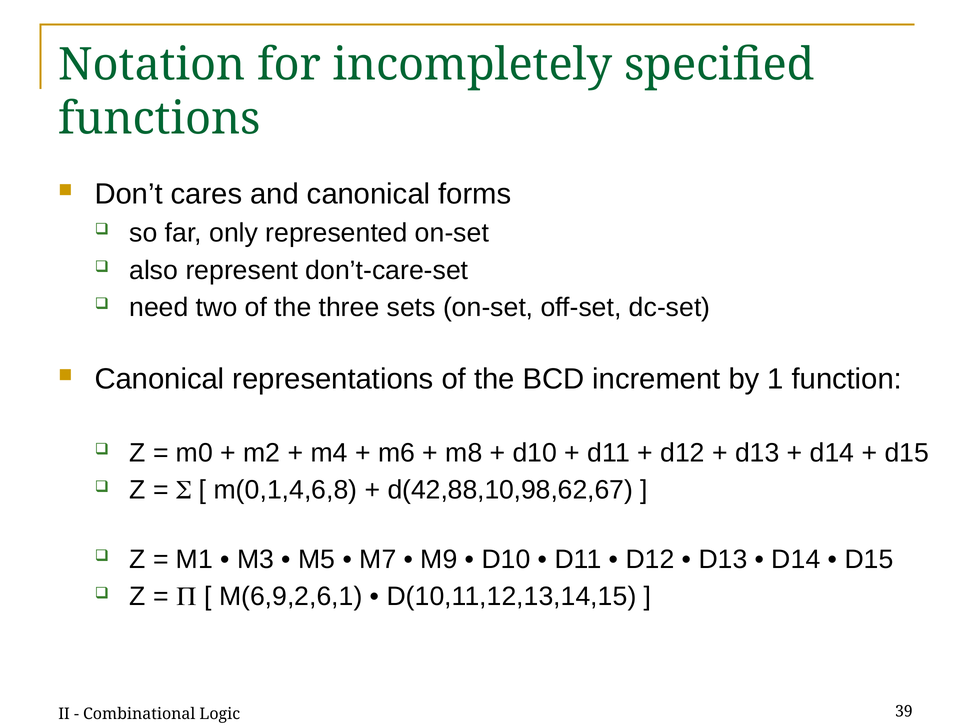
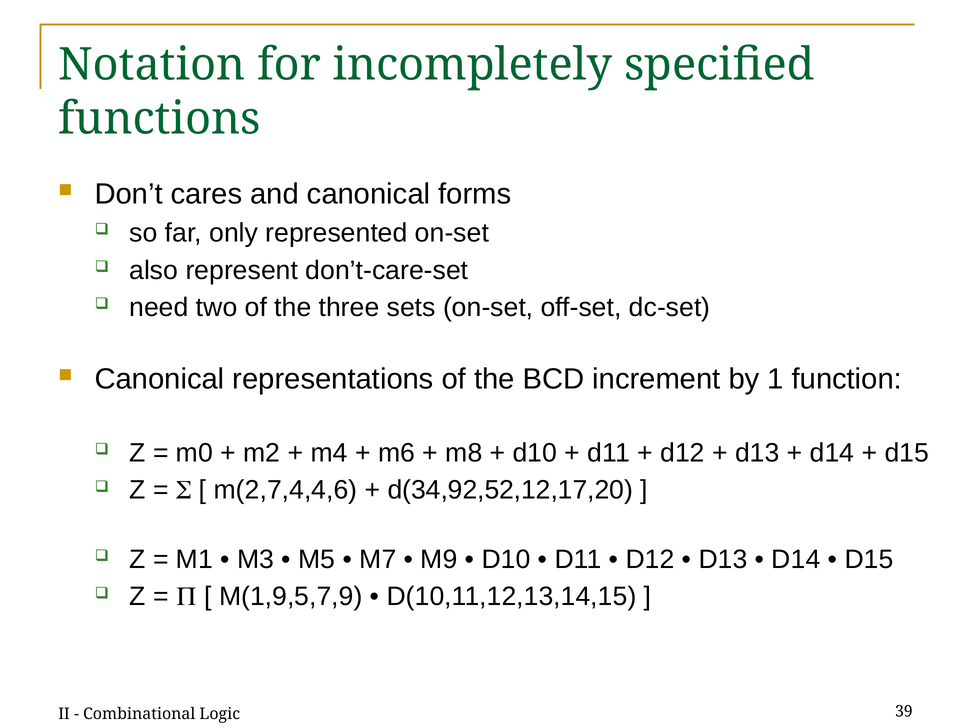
m(0,1,4,6,8: m(0,1,4,6,8 -> m(2,7,4,4,6 (286, 490)
d(42,88,10,98,62,67: d(42,88,10,98,62,67 -> d(34,92,52,12,17,20 (510, 490)
M(6,9,2,6,1: M(6,9,2,6,1 -> M(1,9,5,7,9 (291, 596)
